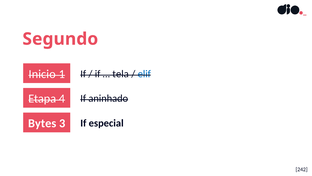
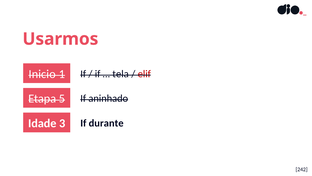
Segundo: Segundo -> Usarmos (60, 39)
elif colour: blue -> red (144, 74)
4: 4 -> 5 (62, 98)
Bytes: Bytes -> Idade (42, 123)
especial: especial -> durante (106, 123)
